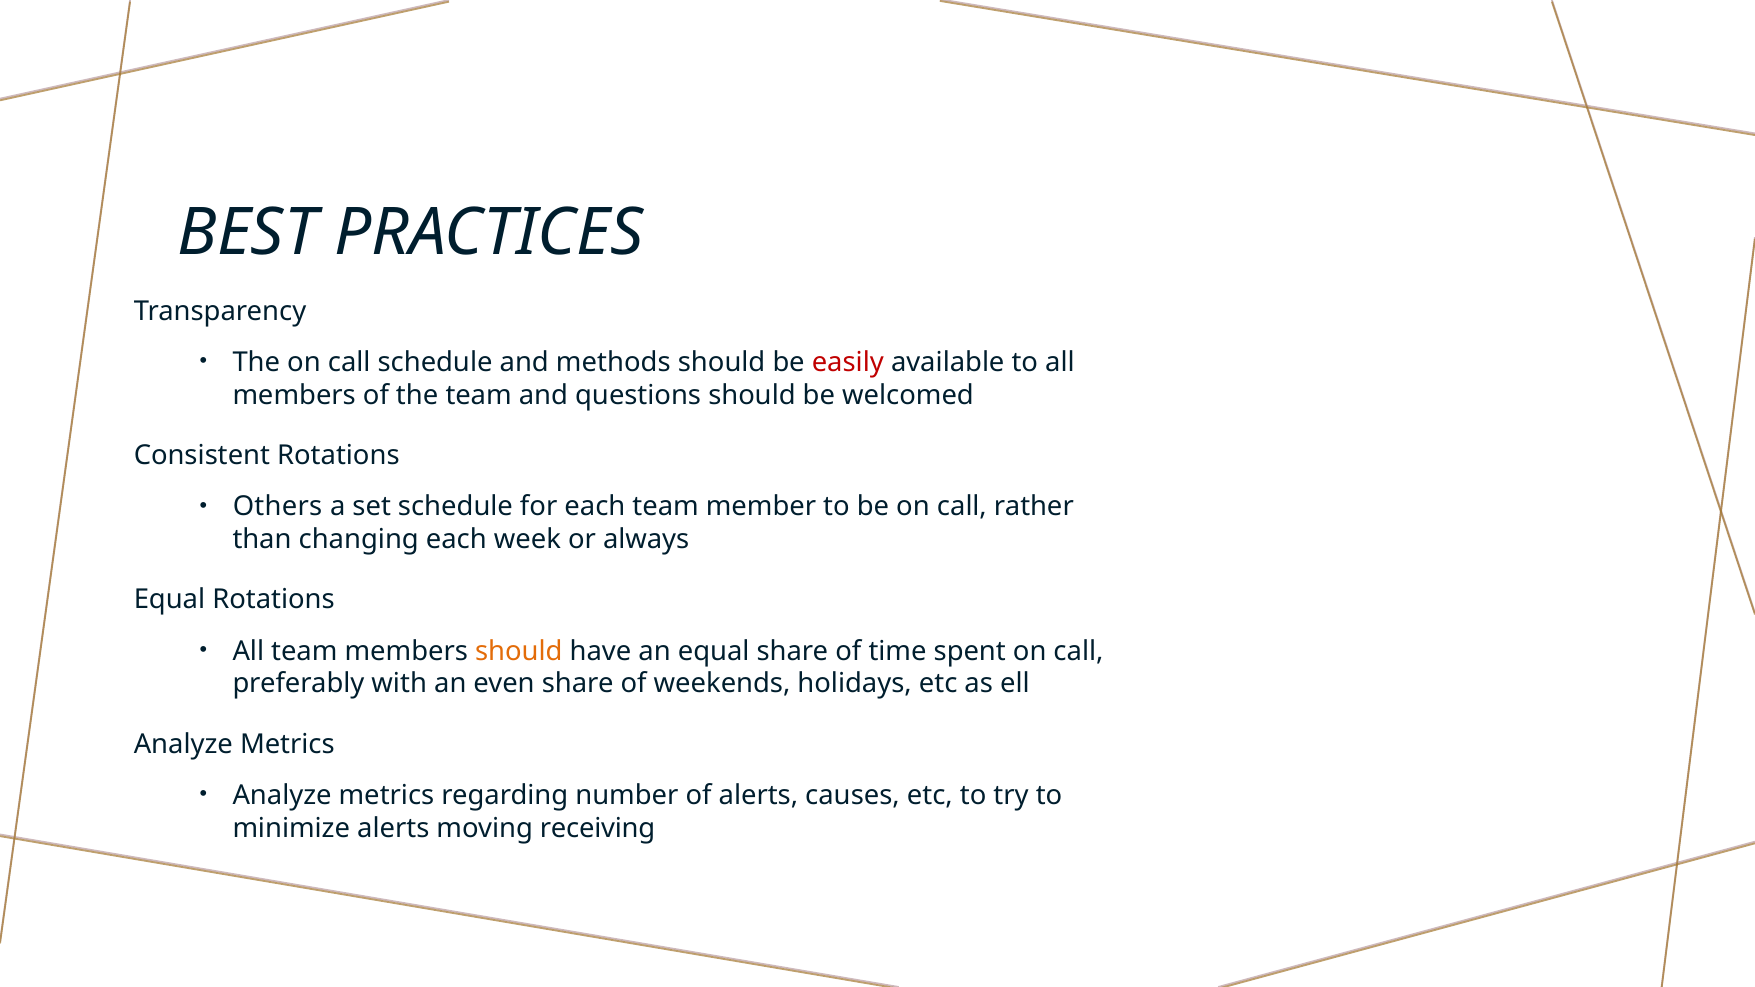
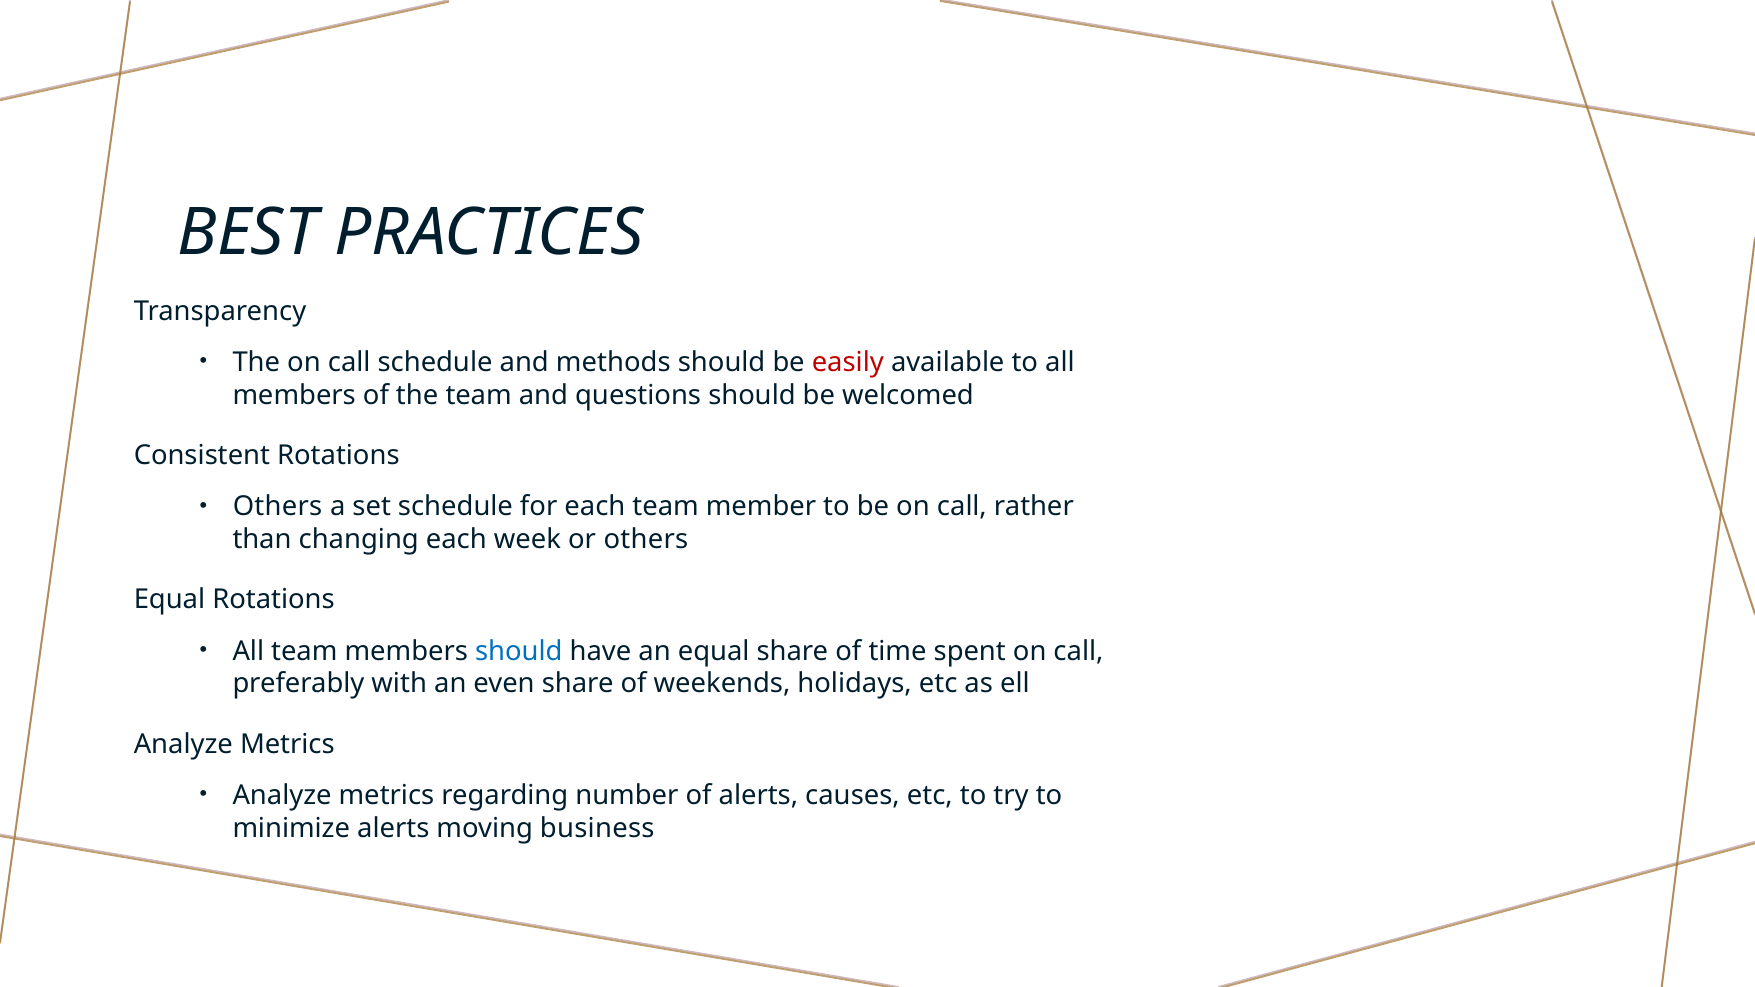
or always: always -> others (646, 540)
should colour: orange -> blue (519, 651)
receiving: receiving -> business (597, 828)
